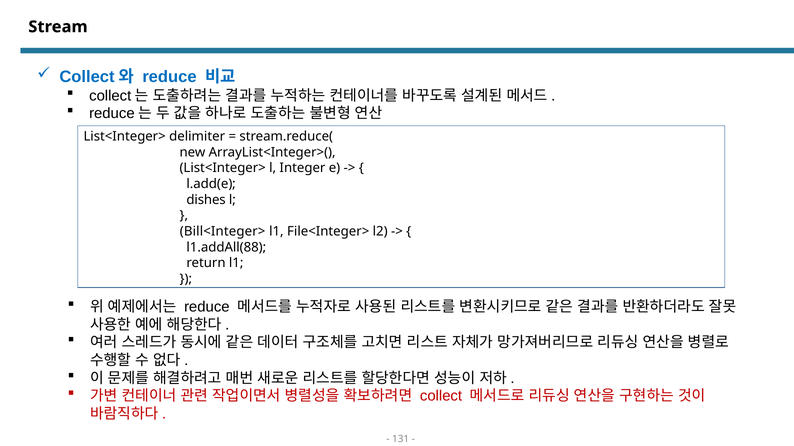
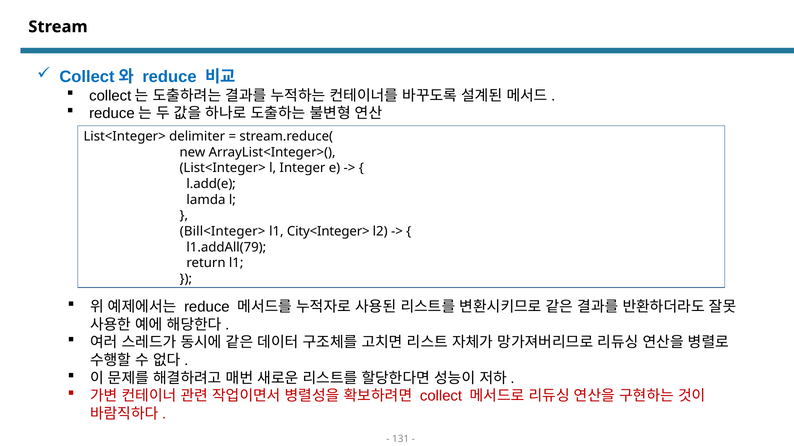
dishes: dishes -> lamda (206, 200)
File<Integer>: File<Integer> -> City<Integer> (328, 232)
l1.addAll(88: l1.addAll(88 -> l1.addAll(79 (226, 248)
